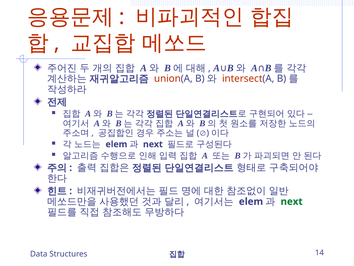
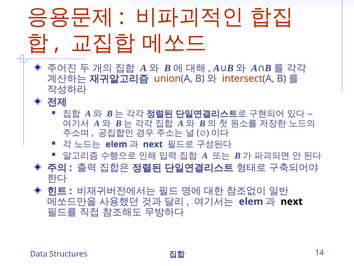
next colour: green -> black (292, 201)
